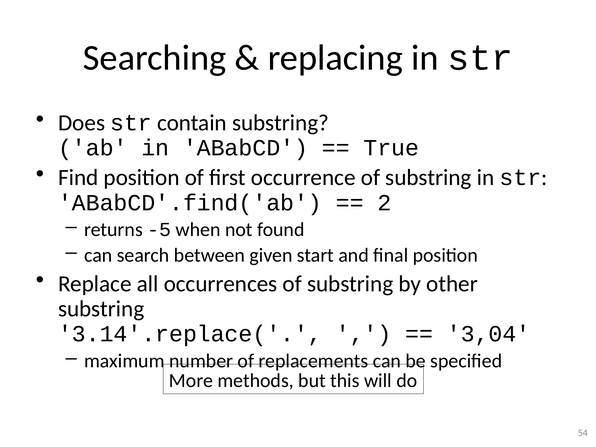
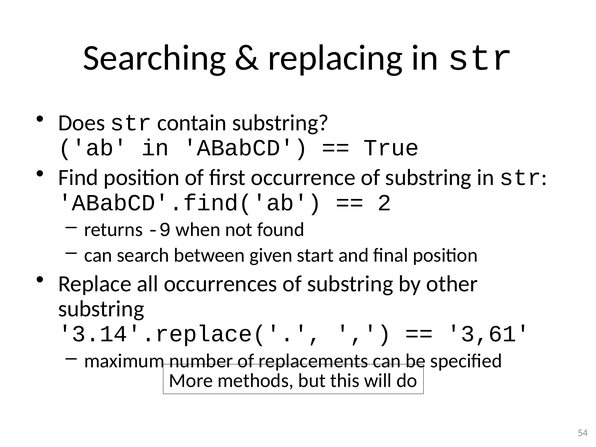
-5: -5 -> -9 (159, 230)
3,04: 3,04 -> 3,61 (489, 334)
